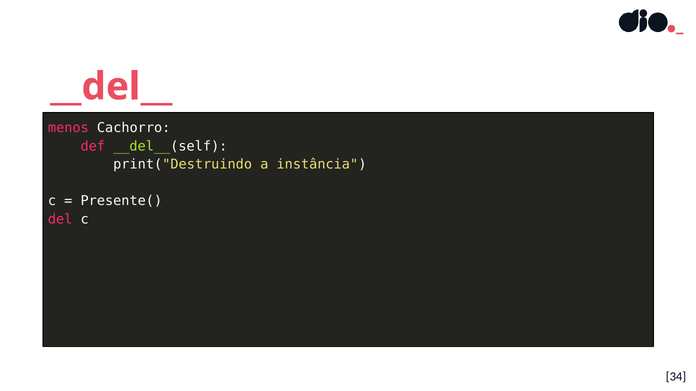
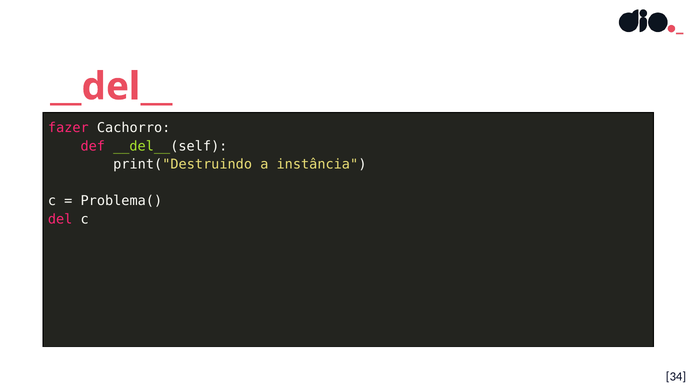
menos: menos -> fazer (68, 128)
Presente(: Presente( -> Problema( (121, 201)
